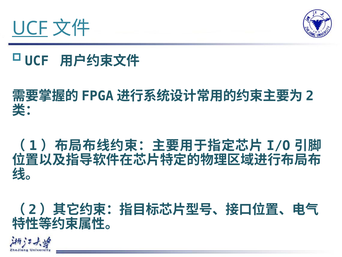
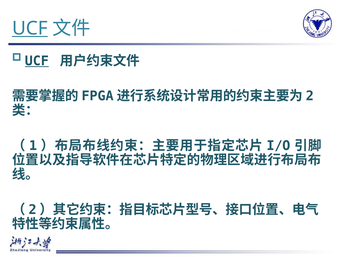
UCF underline: none -> present (37, 61)
